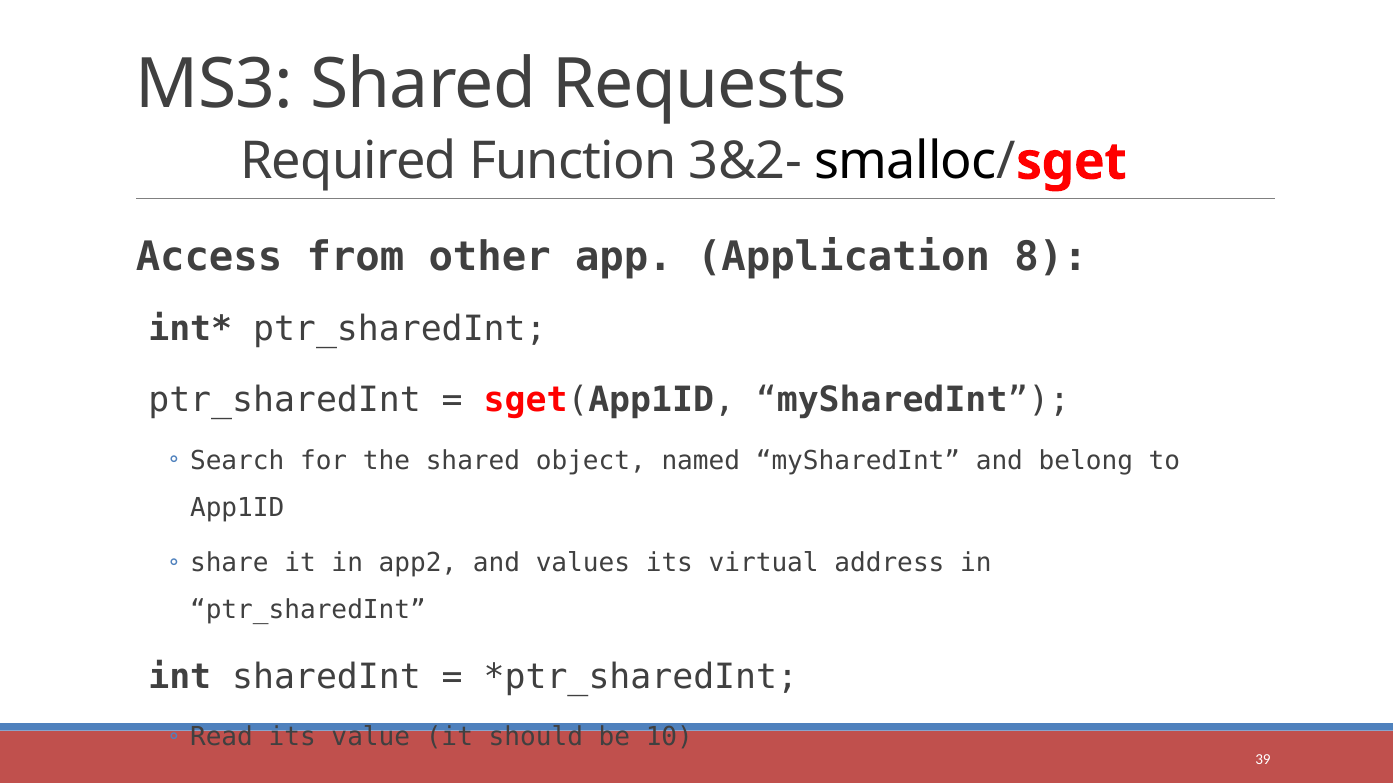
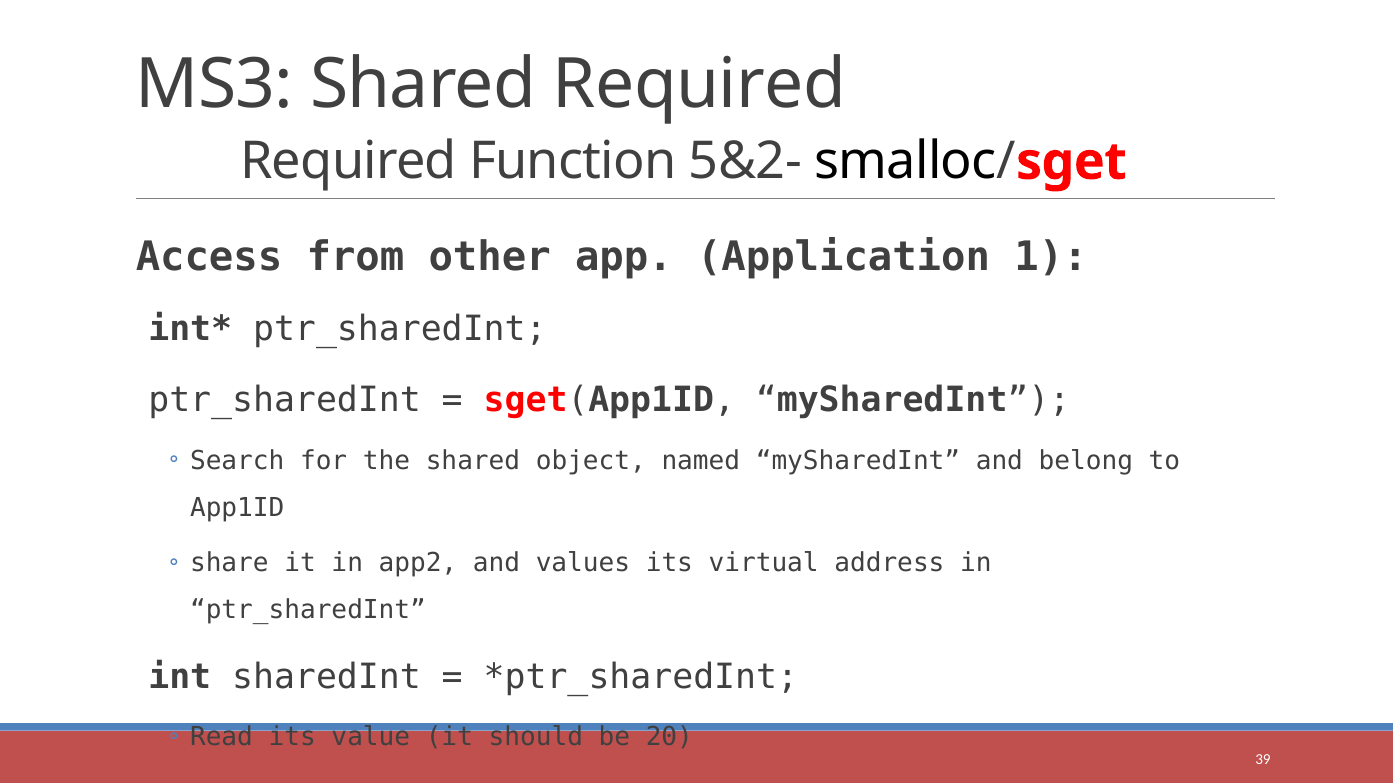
Shared Requests: Requests -> Required (699, 85)
3&2-: 3&2- -> 5&2- (746, 162)
8: 8 -> 1 (1051, 257)
10: 10 -> 20 (669, 738)
